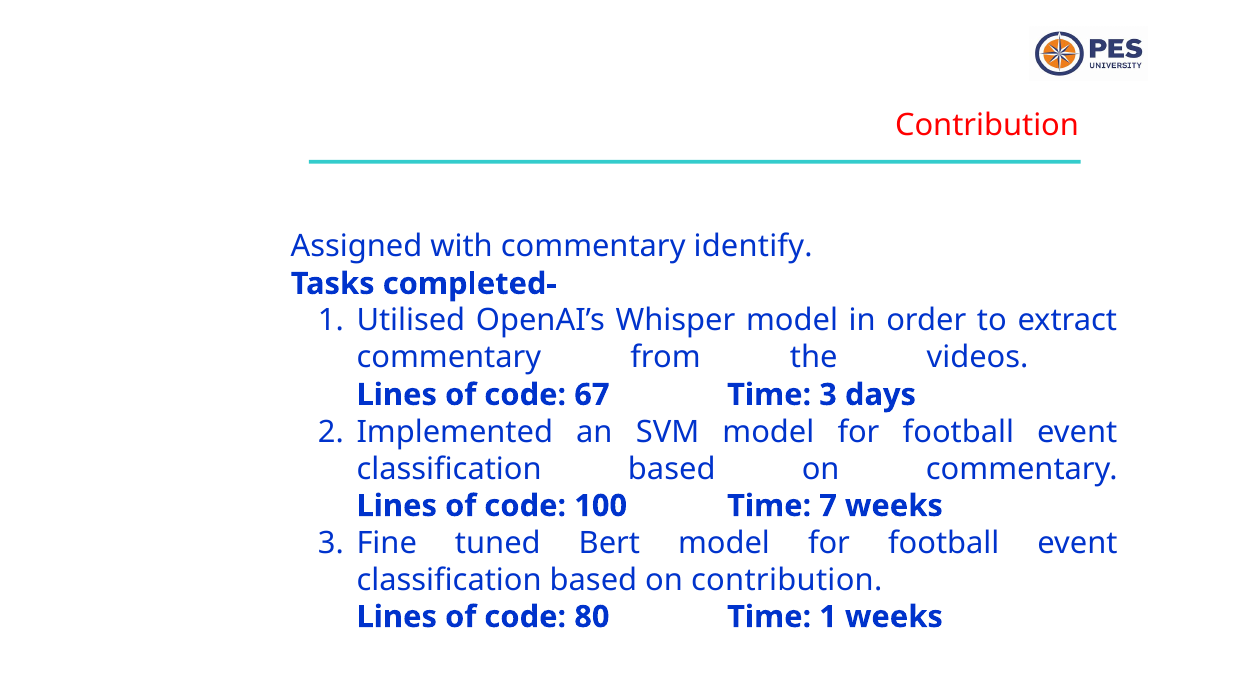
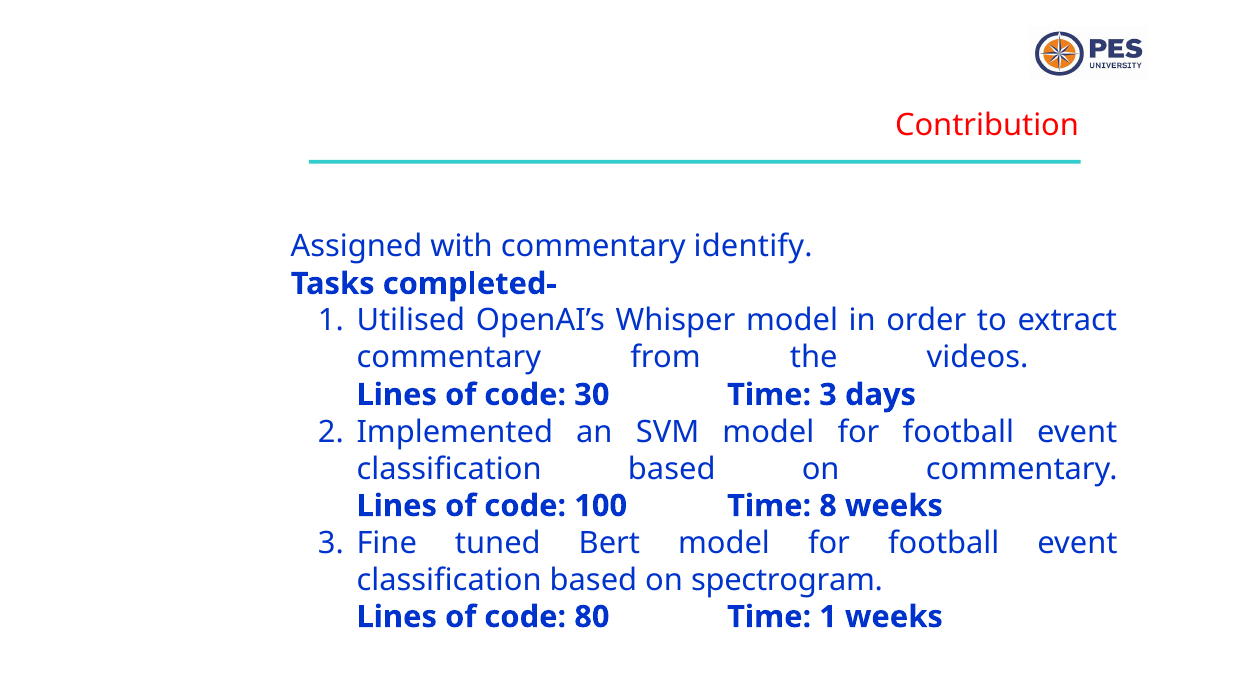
67: 67 -> 30 (592, 395)
7: 7 -> 8 (828, 506)
on contribution: contribution -> spectrogram (787, 580)
